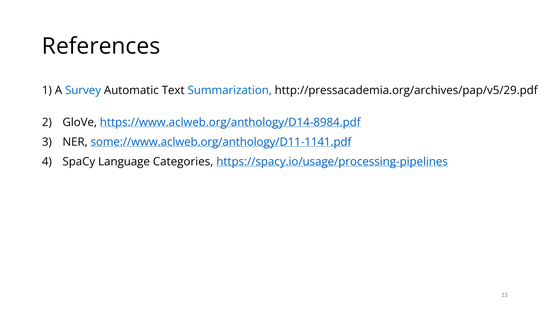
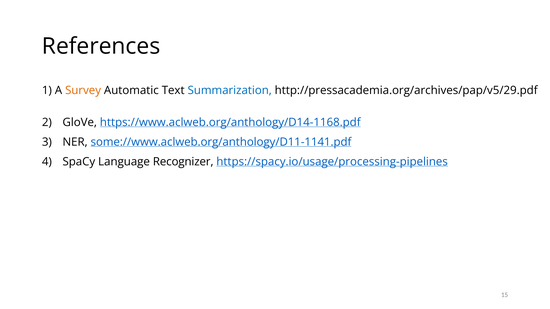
Survey colour: blue -> orange (83, 91)
https://www.aclweb.org/anthology/D14-8984.pdf: https://www.aclweb.org/anthology/D14-8984.pdf -> https://www.aclweb.org/anthology/D14-1168.pdf (230, 122)
Categories: Categories -> Recognizer (183, 162)
